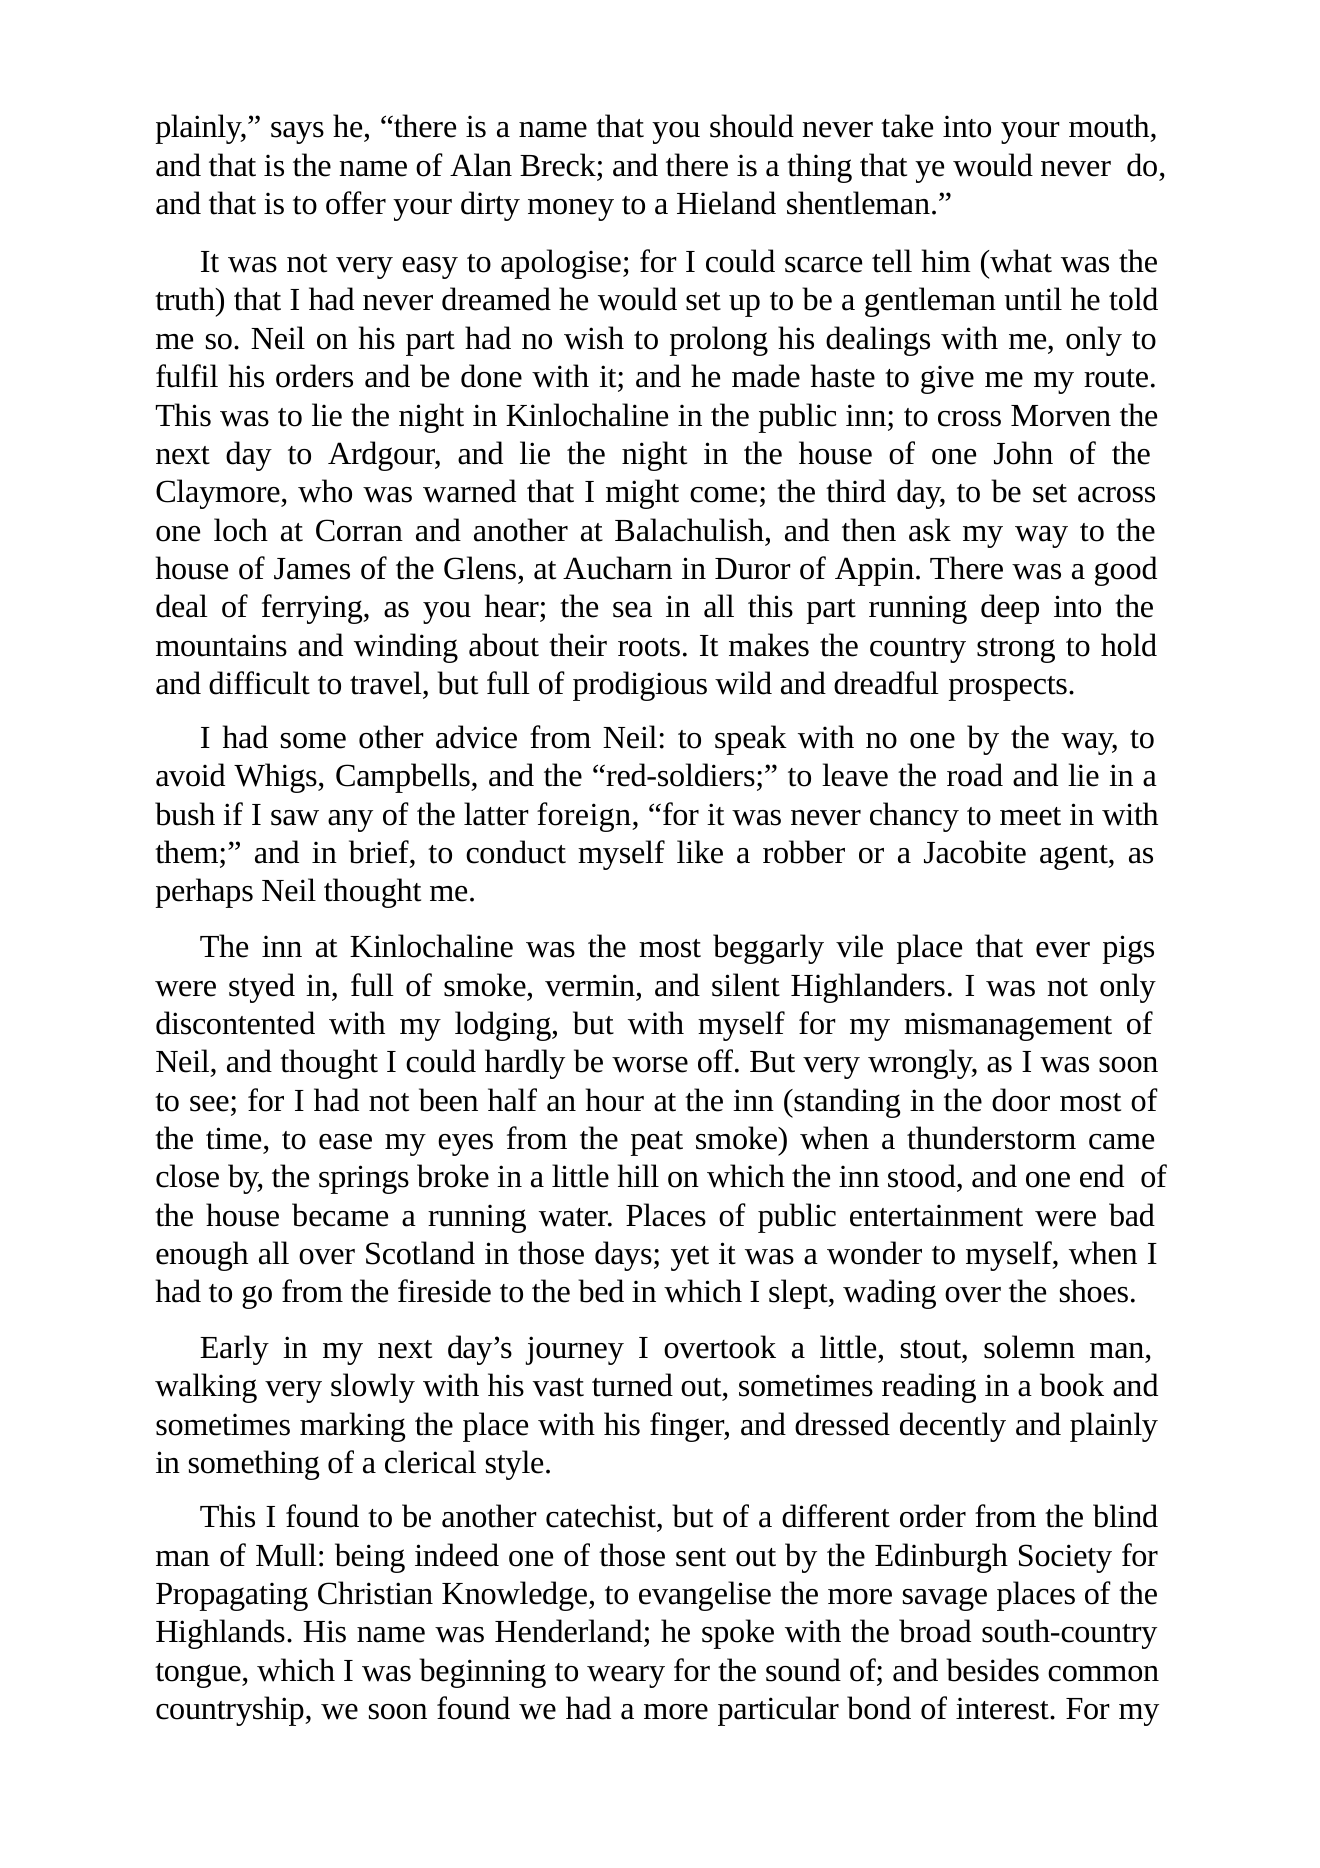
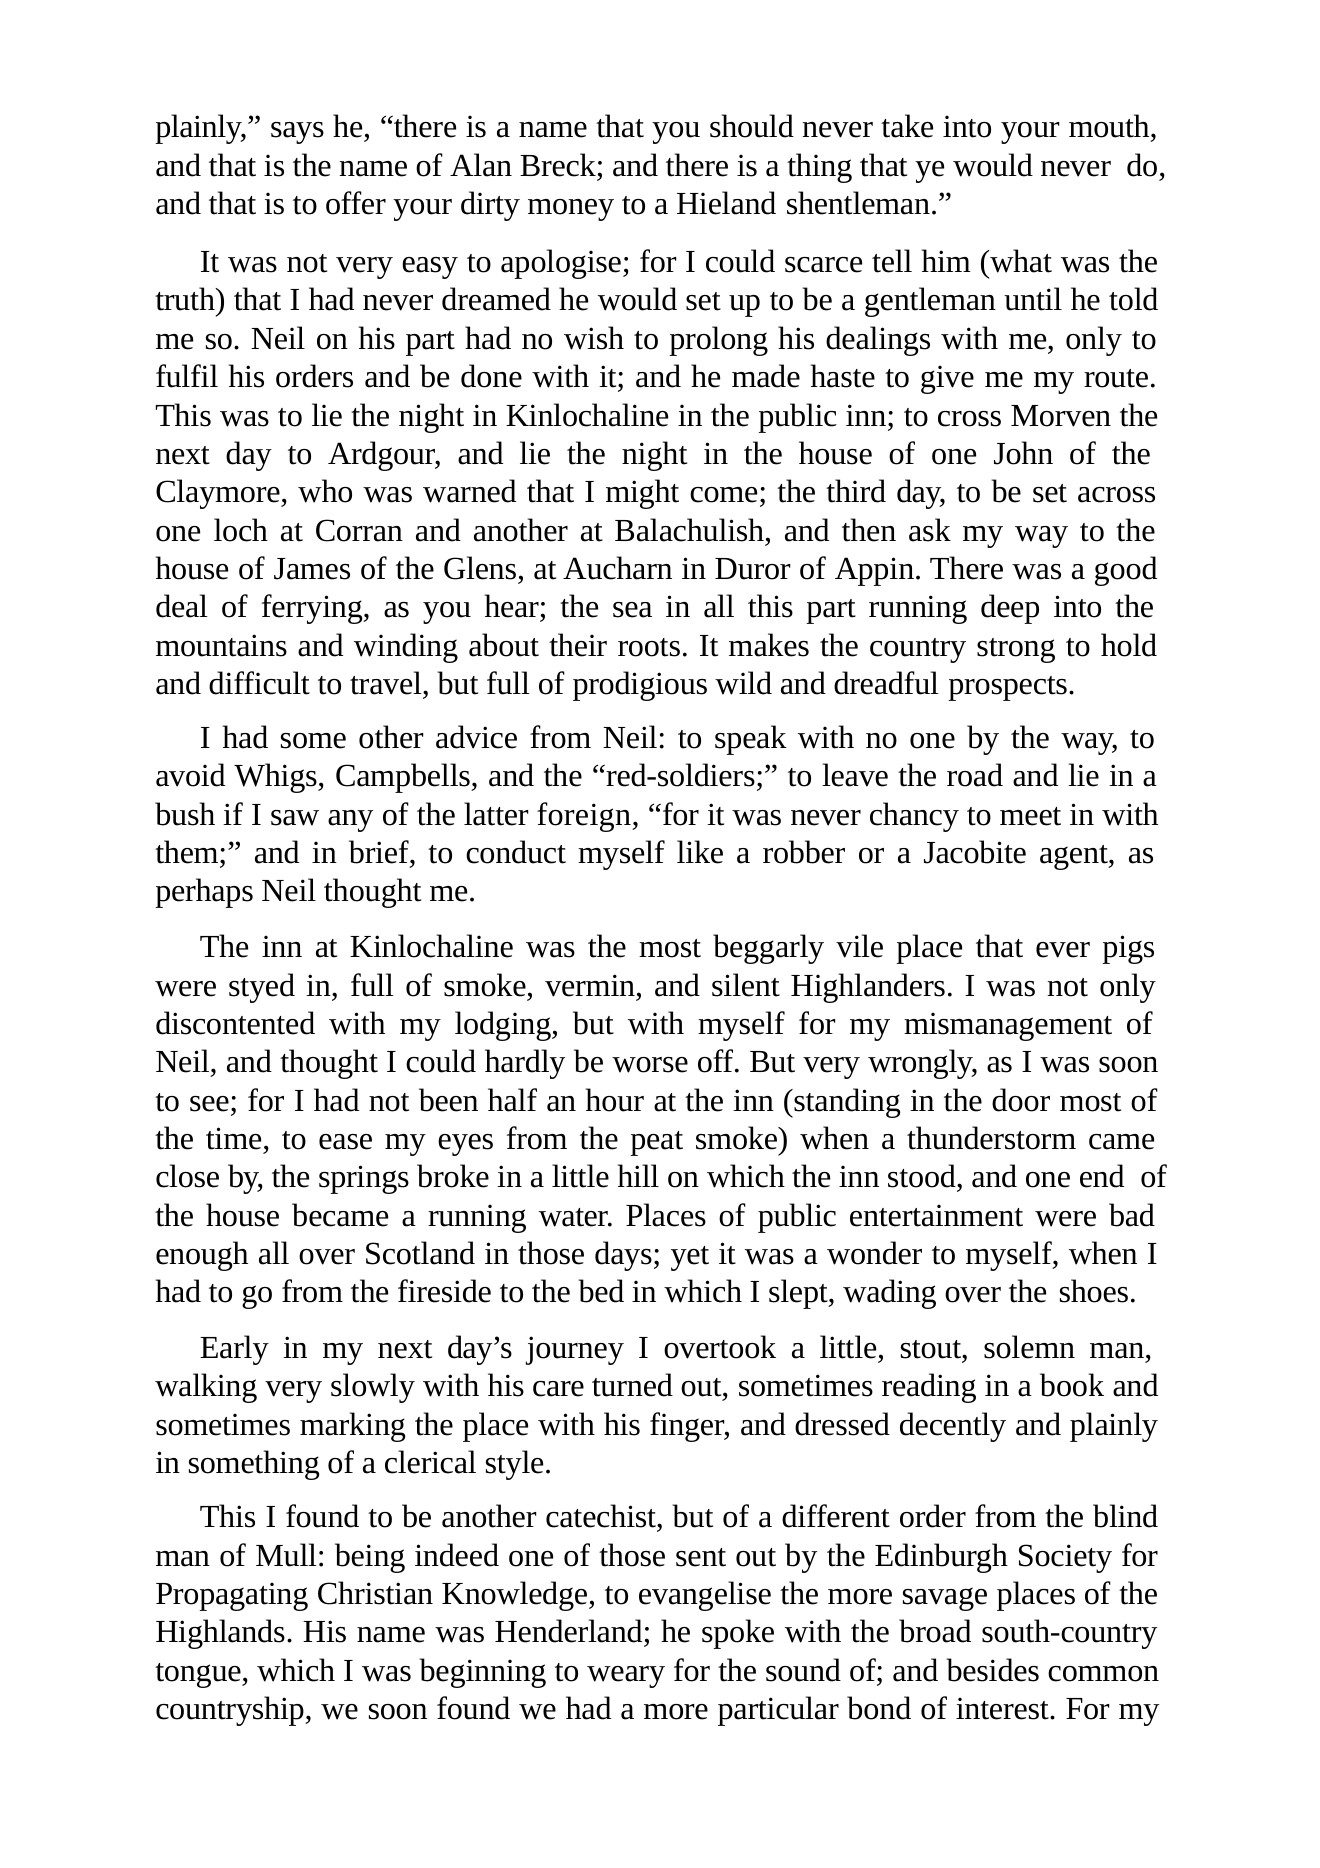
vast: vast -> care (558, 1386)
